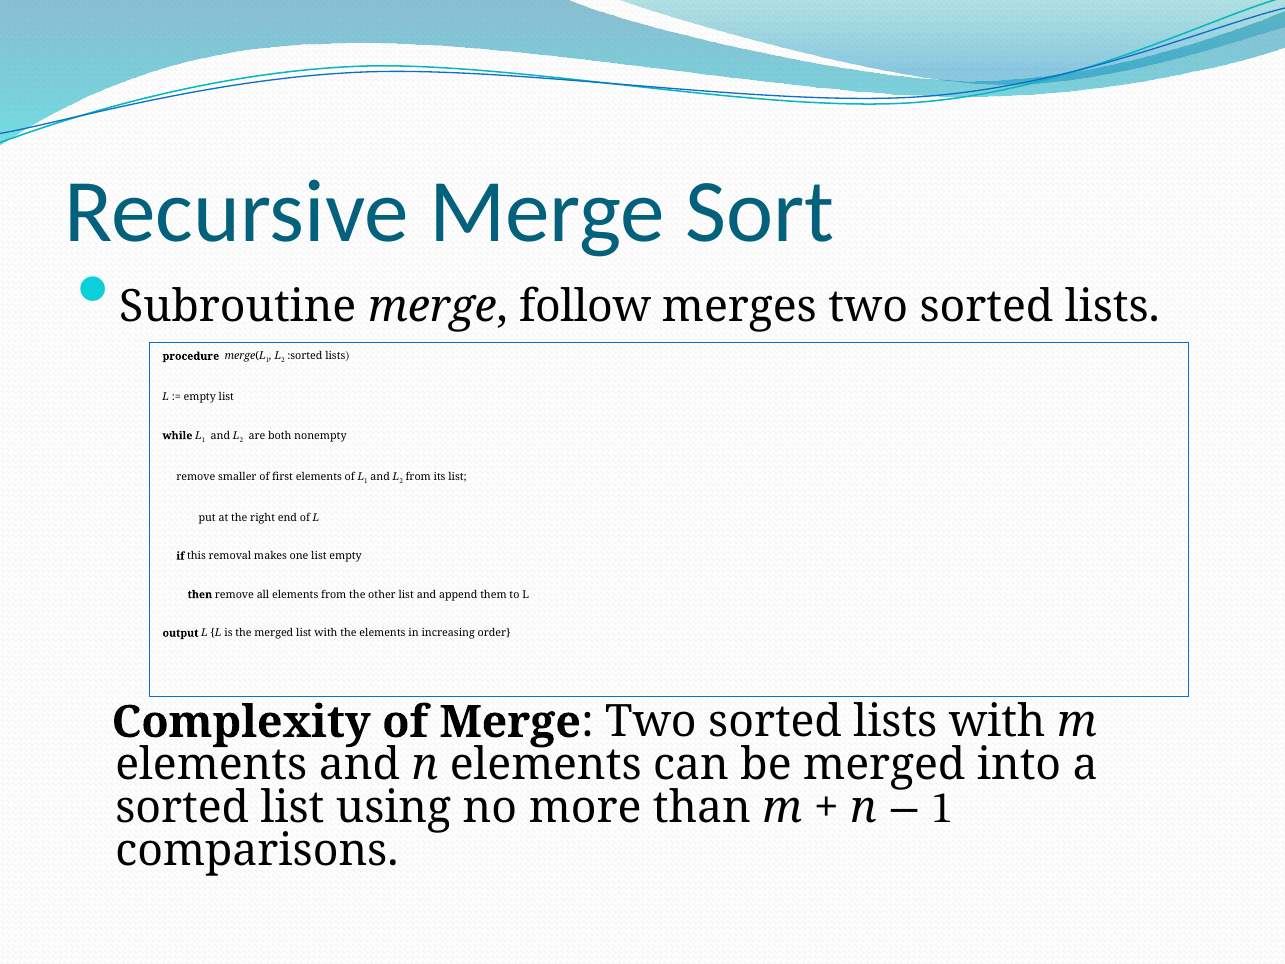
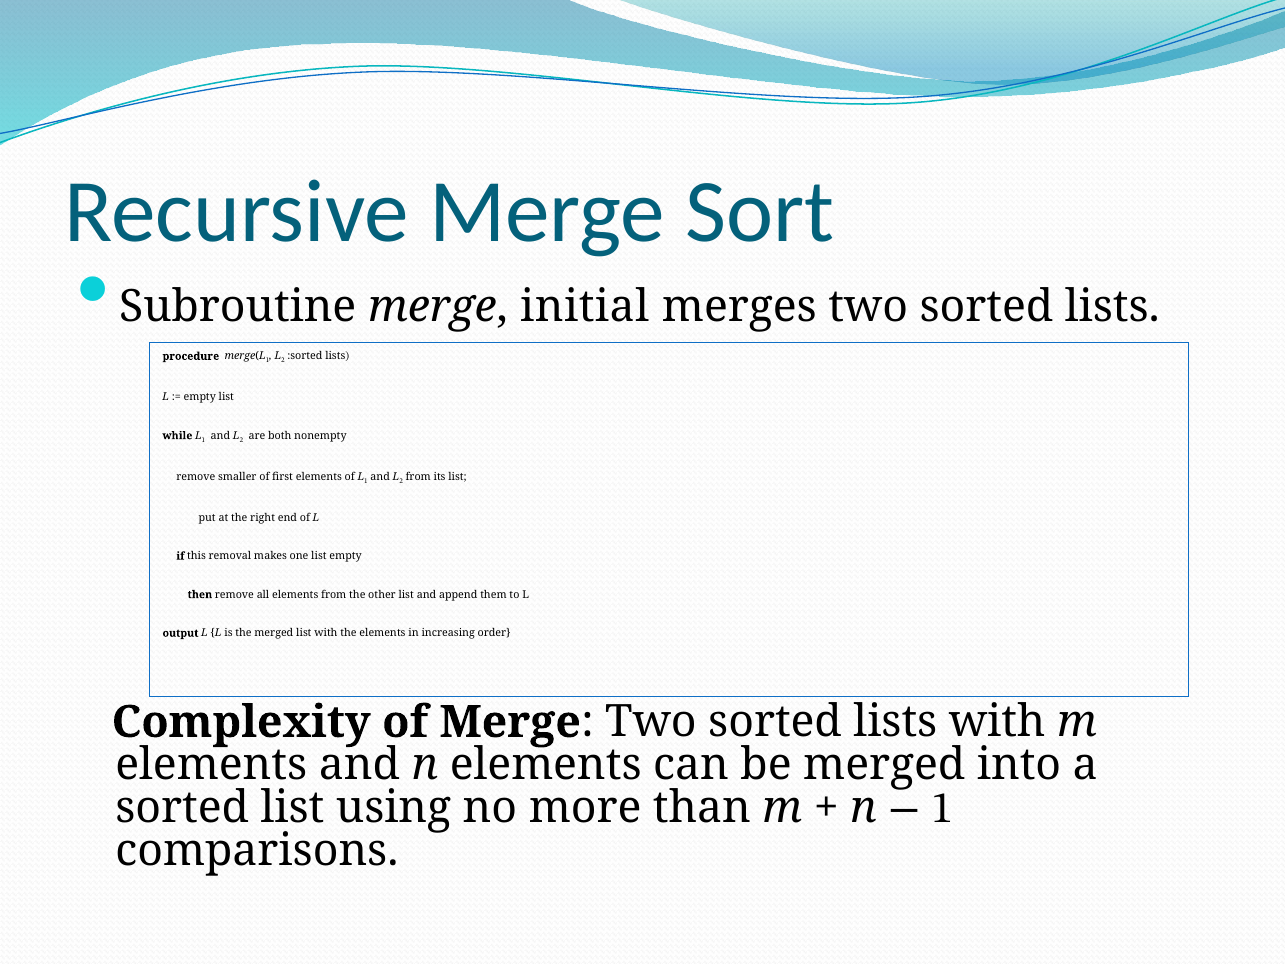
follow: follow -> initial (585, 306)
